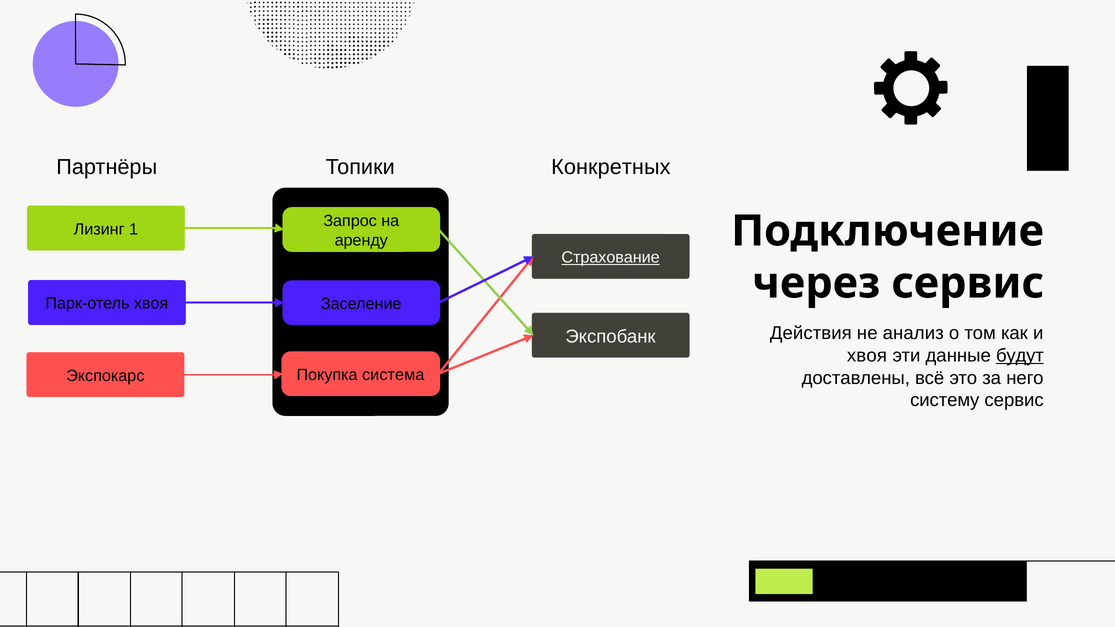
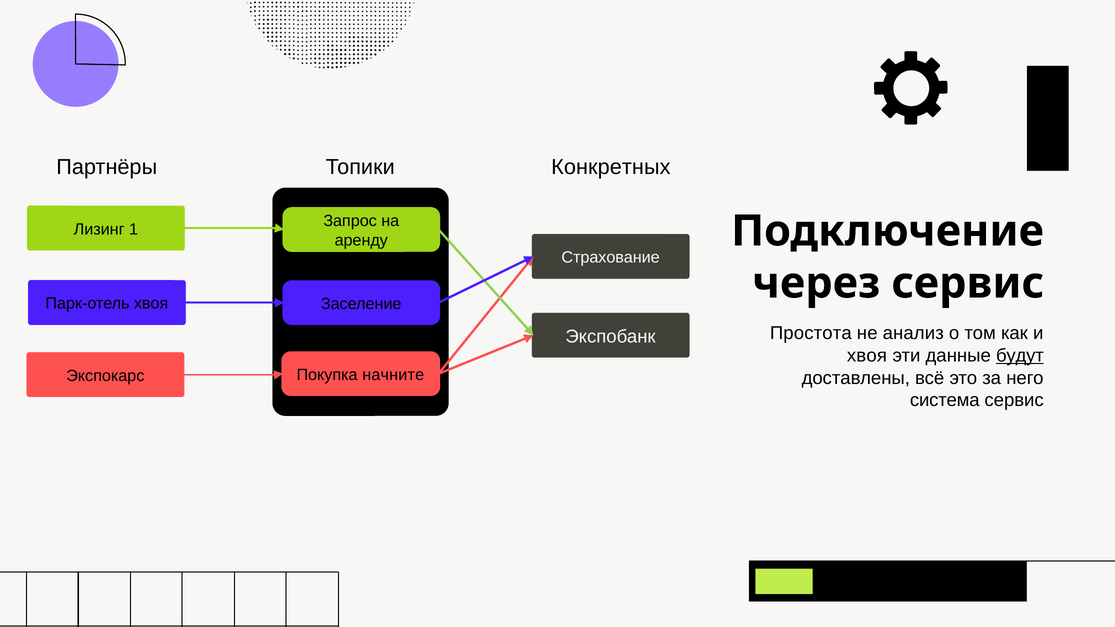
Страхование underline: present -> none (611, 258)
Действия: Действия -> Простота (811, 333)
система: система -> начните (393, 375)
систему: систему -> система (945, 400)
